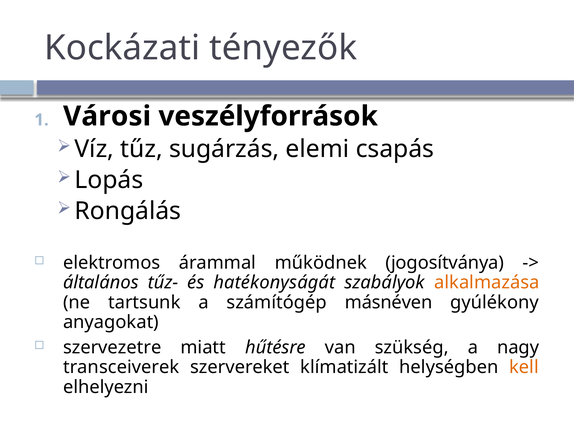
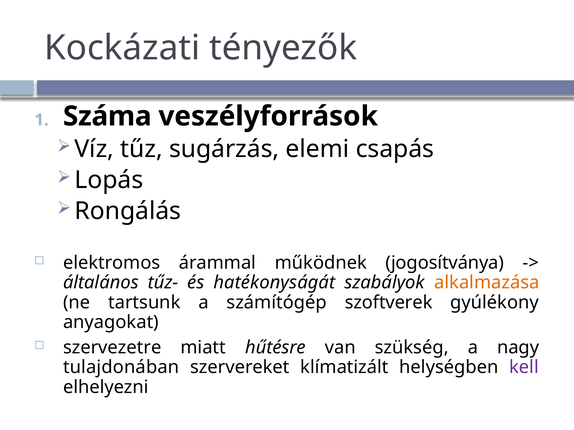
Városi: Városi -> Száma (107, 116)
másnéven: másnéven -> szoftverek (389, 303)
transceiverek: transceiverek -> tulajdonában (121, 368)
kell colour: orange -> purple (524, 368)
